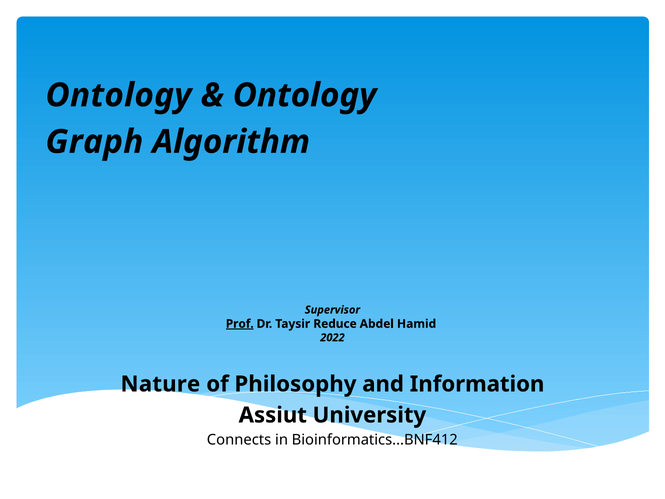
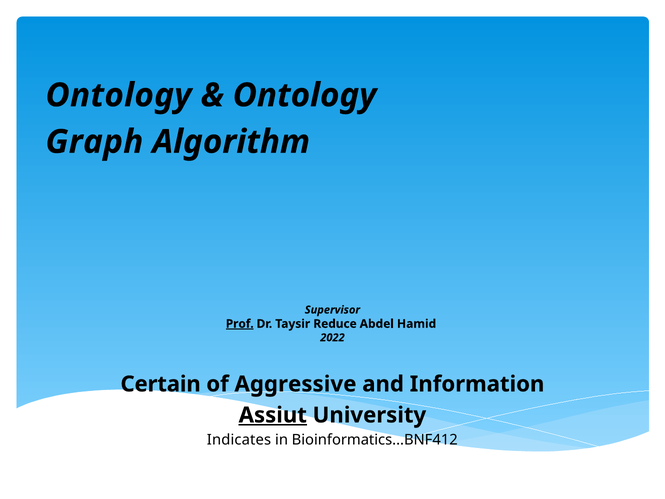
Nature: Nature -> Certain (161, 384)
Philosophy: Philosophy -> Aggressive (295, 384)
Assiut underline: none -> present (273, 415)
Connects: Connects -> Indicates (239, 440)
